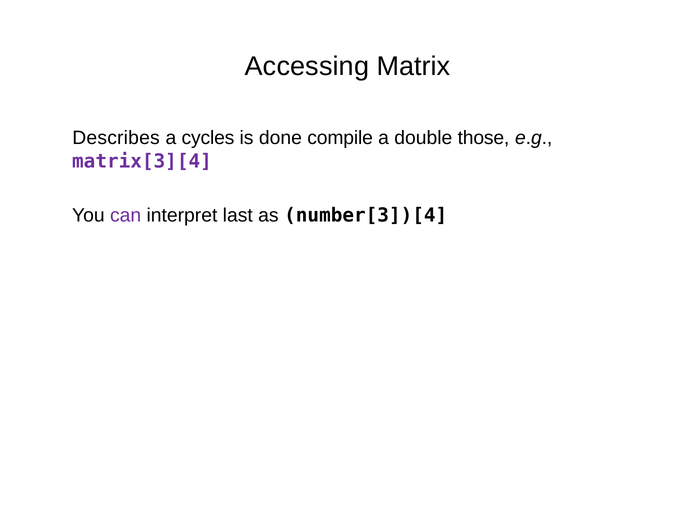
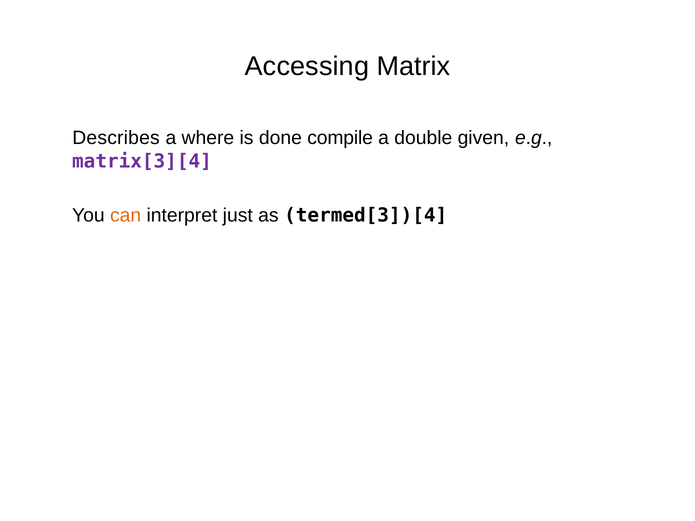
cycles: cycles -> where (208, 138)
those: those -> given (483, 138)
can colour: purple -> orange (126, 215)
last: last -> just (238, 215)
number[3])[4: number[3])[4 -> termed[3])[4 (366, 215)
